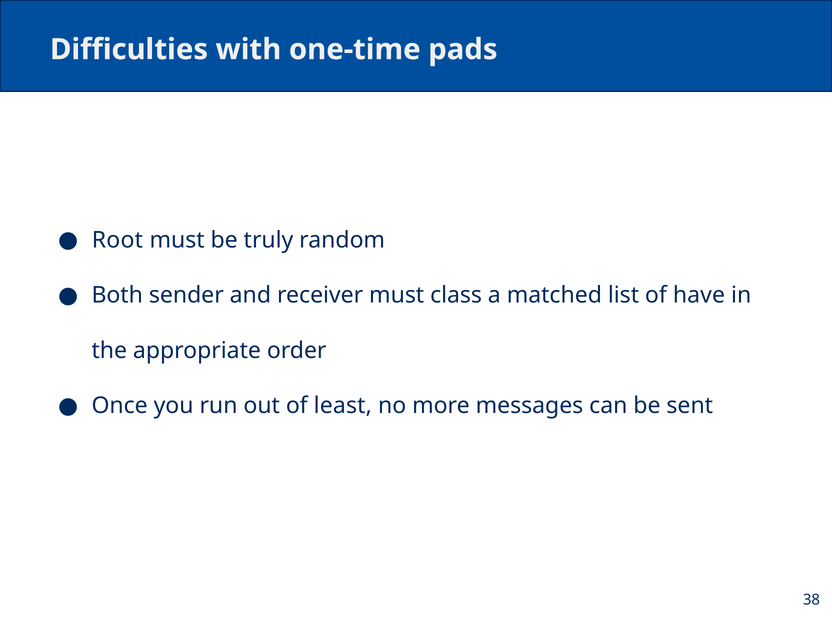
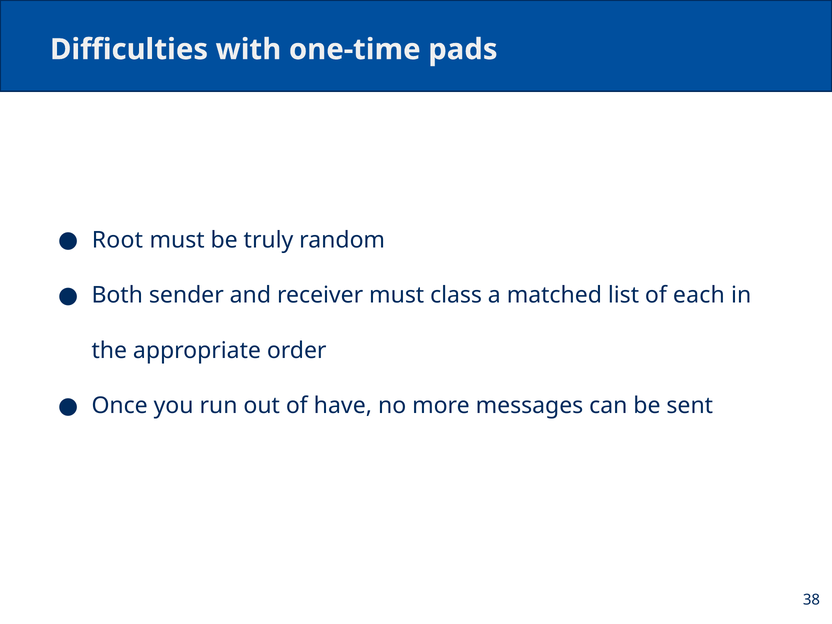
have: have -> each (699, 295)
least: least -> have (343, 406)
